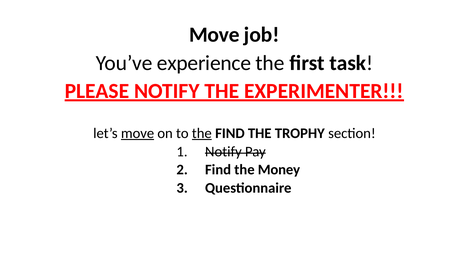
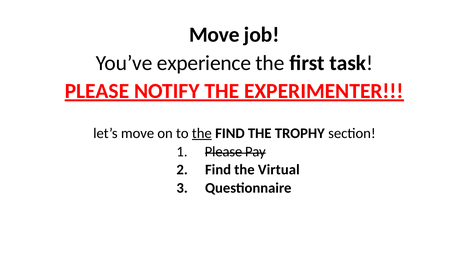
move underline: present -> none (138, 133)
Notify: Notify -> Please (223, 151)
Money: Money -> Virtual (279, 170)
